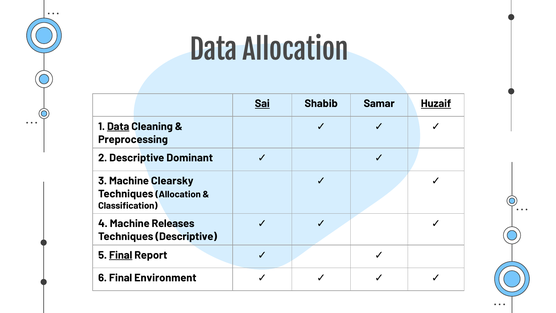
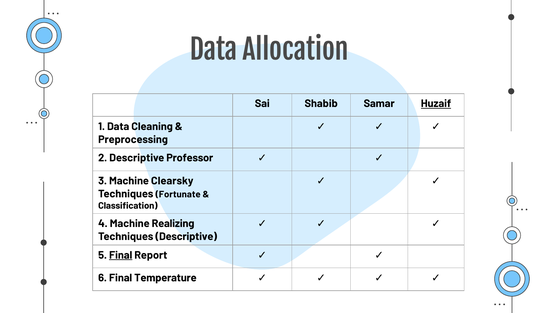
Sai underline: present -> none (262, 104)
Data underline: present -> none (118, 126)
Dominant: Dominant -> Professor (190, 158)
Techniques Allocation: Allocation -> Fortunate (178, 194)
Releases: Releases -> Realizing (173, 223)
Environment: Environment -> Temperature (165, 278)
